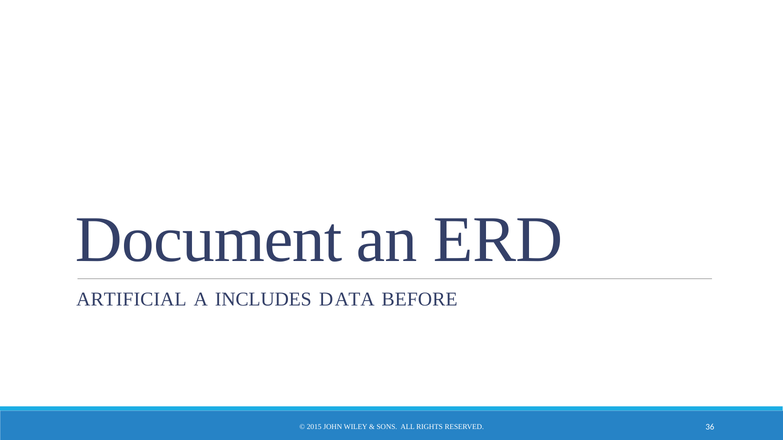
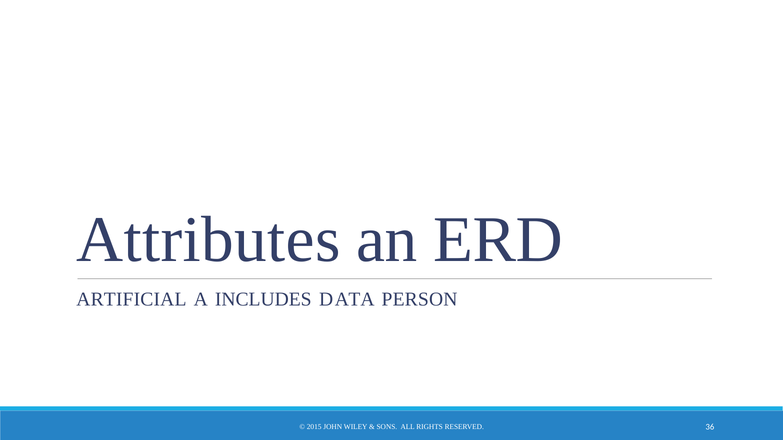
Document: Document -> Attributes (208, 240)
BEFORE: BEFORE -> PERSON (420, 299)
